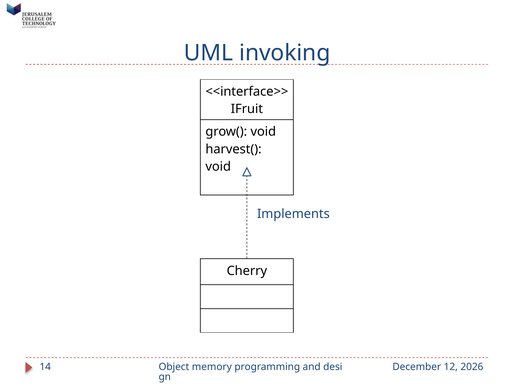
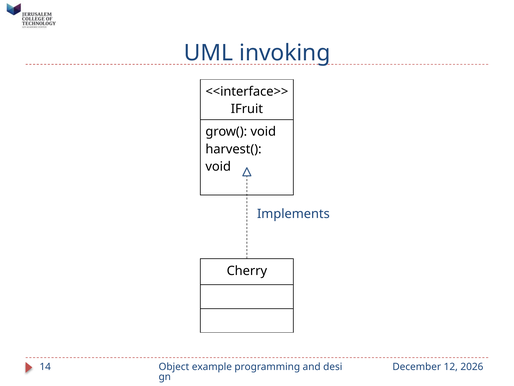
memory: memory -> example (212, 367)
